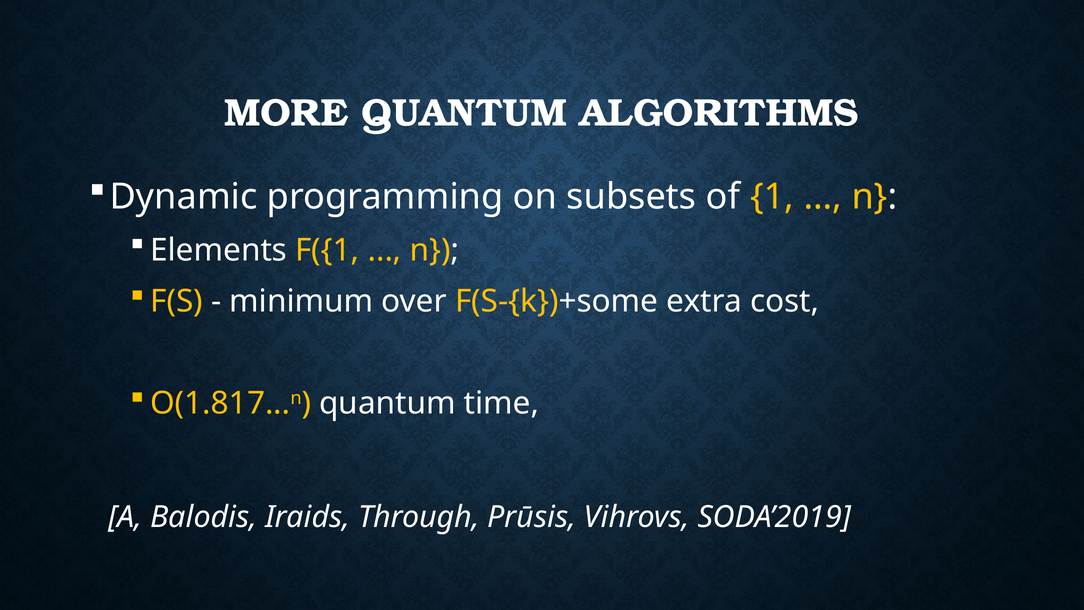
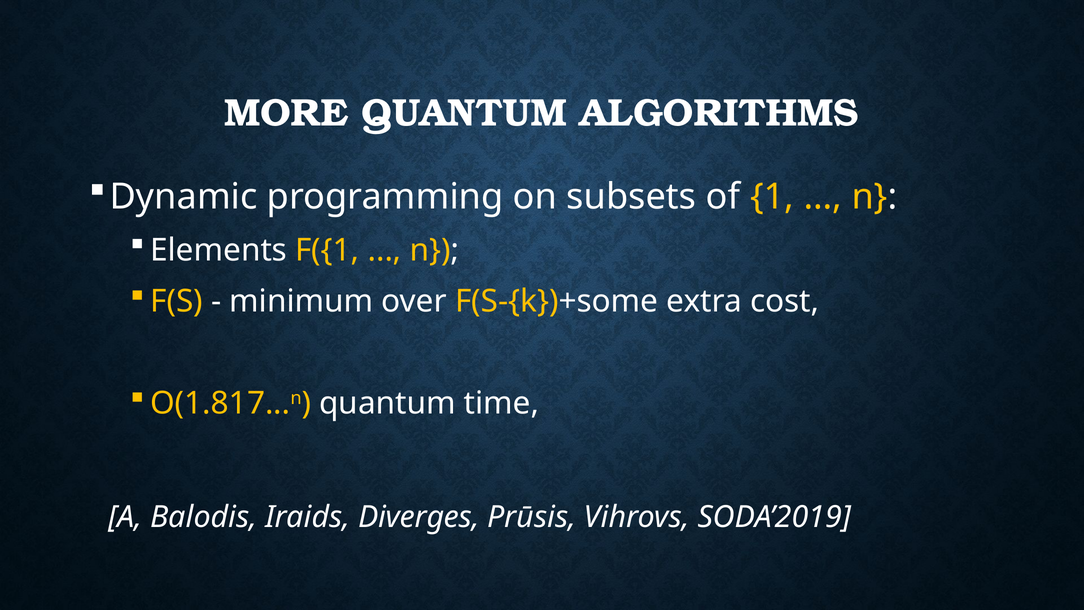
Through: Through -> Diverges (419, 517)
